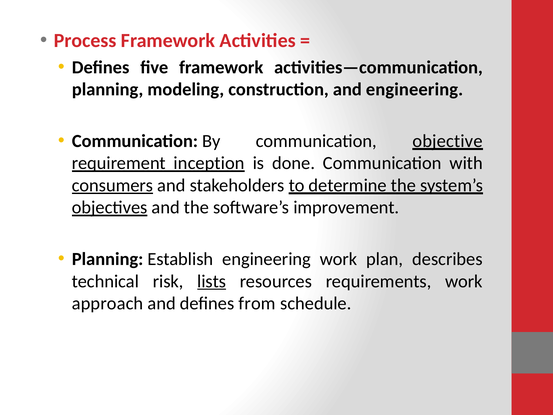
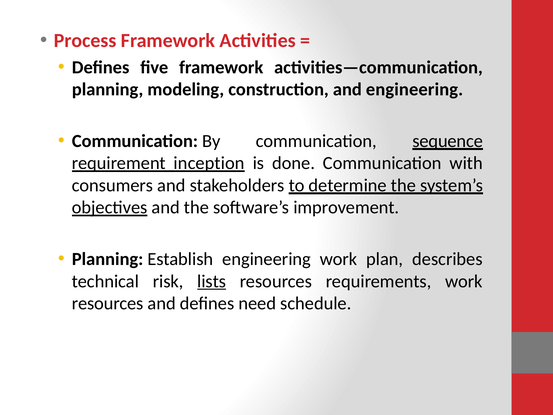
objective: objective -> sequence (448, 141)
consumers underline: present -> none (112, 185)
approach: approach -> resources (108, 303)
from: from -> need (257, 303)
